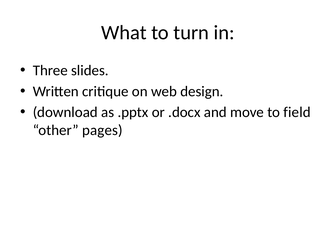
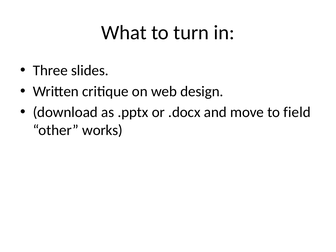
pages: pages -> works (102, 130)
